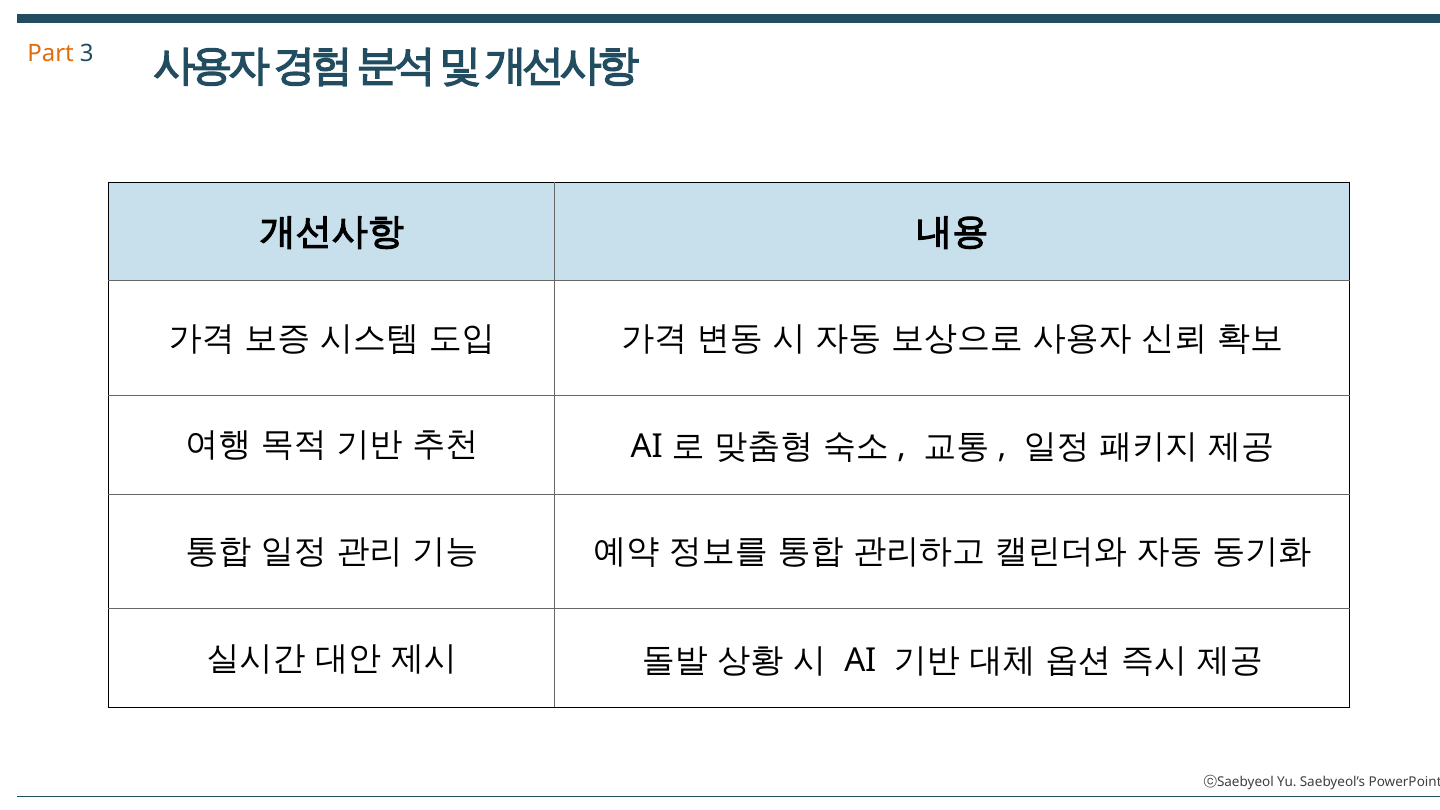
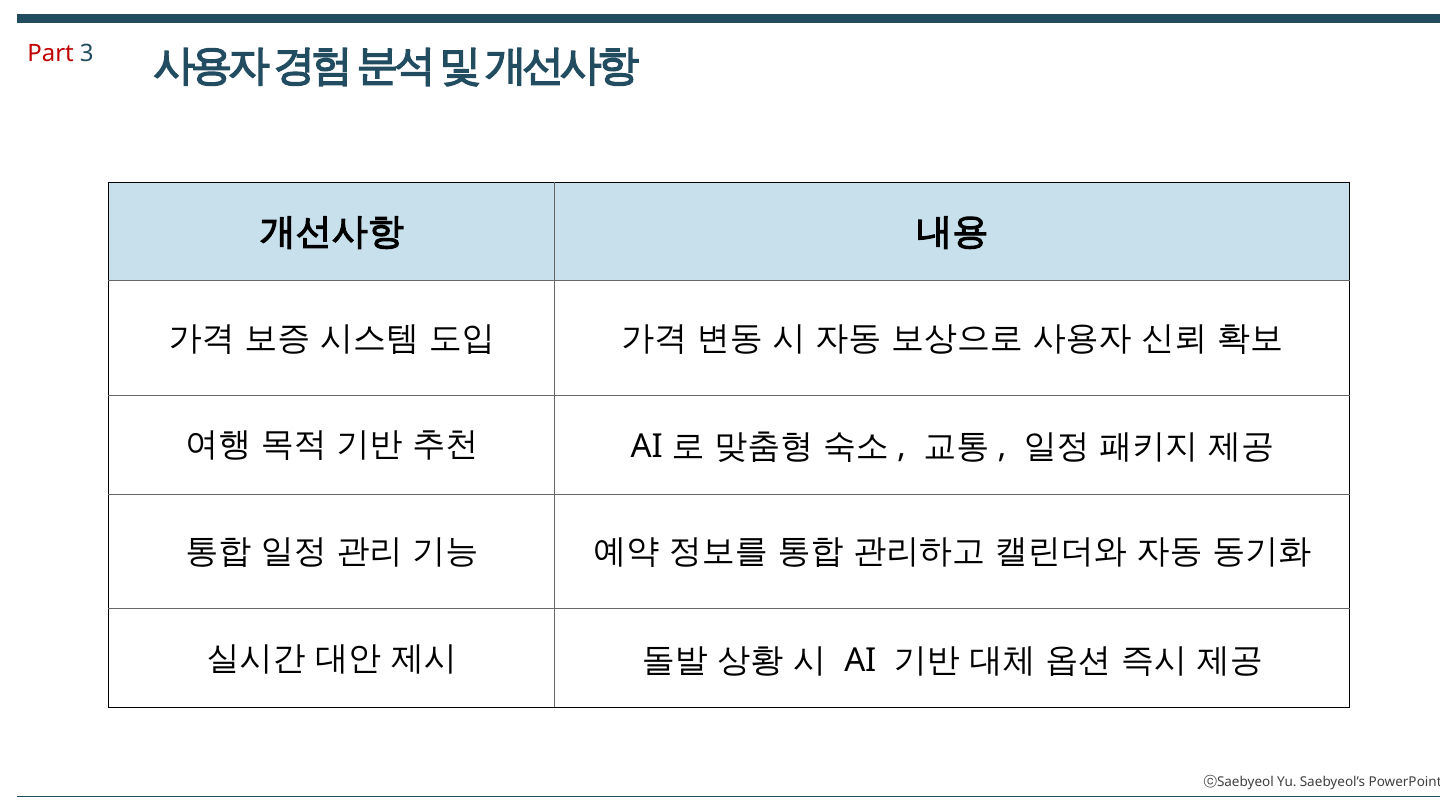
Part colour: orange -> red (51, 54)
